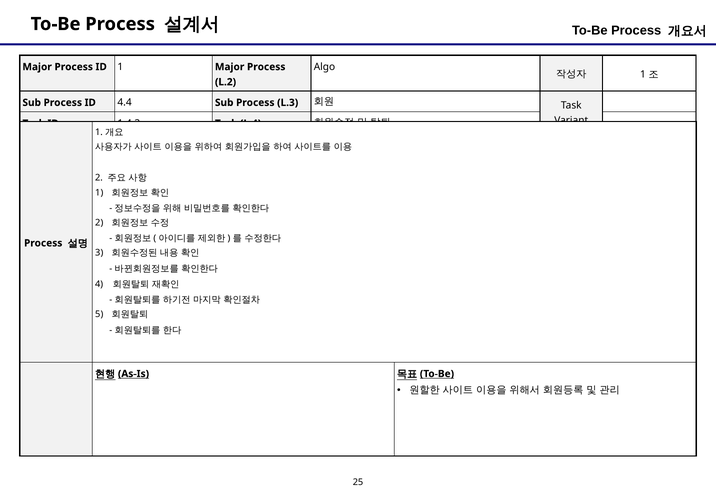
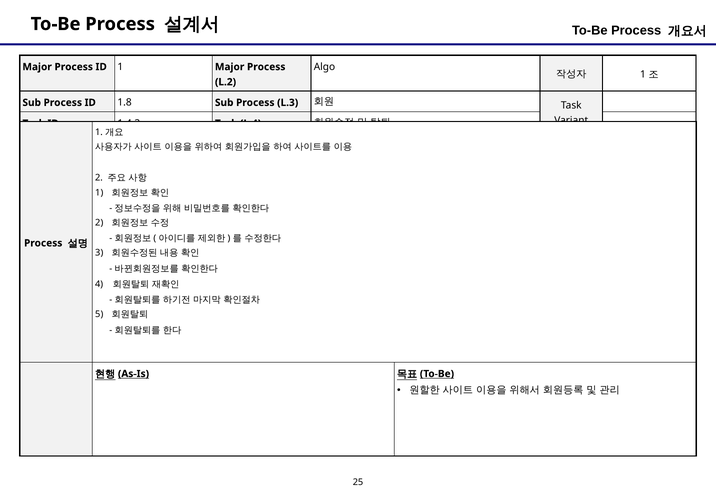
4.4: 4.4 -> 1.8 (125, 103)
